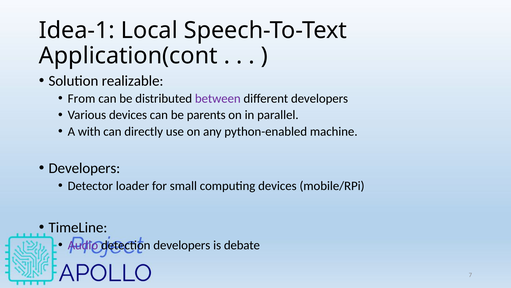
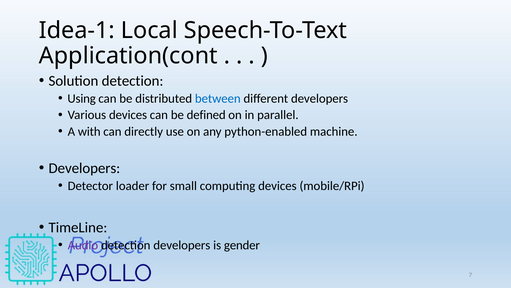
Solution realizable: realizable -> detection (133, 81)
From: From -> Using (82, 98)
between colour: purple -> blue (218, 98)
parents: parents -> defined (206, 115)
debate: debate -> gender (242, 245)
